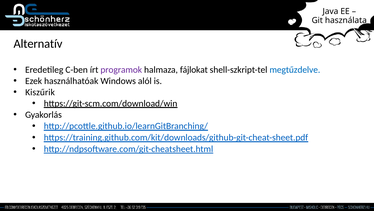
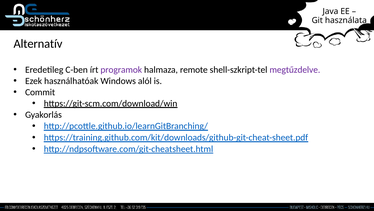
fájlokat: fájlokat -> remote (194, 69)
megtűzdelve colour: blue -> purple (295, 69)
Kiszűrik: Kiszűrik -> Commit (40, 92)
